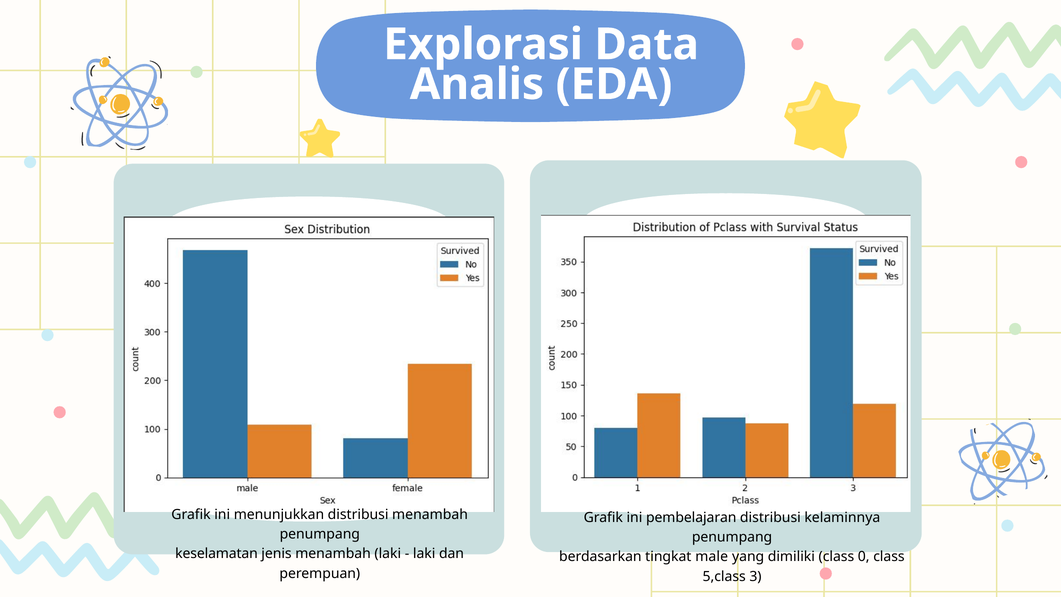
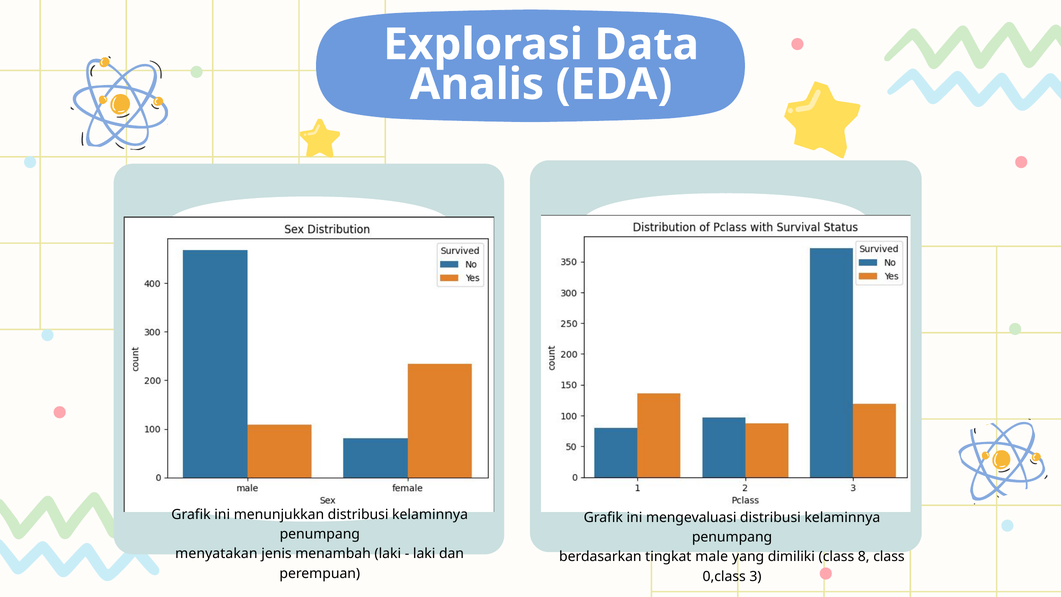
menunjukkan distribusi menambah: menambah -> kelaminnya (430, 514)
pembelajaran: pembelajaran -> mengevaluasi (691, 517)
keselamatan: keselamatan -> menyatakan (216, 554)
0: 0 -> 8 (864, 557)
5,class: 5,class -> 0,class (724, 576)
